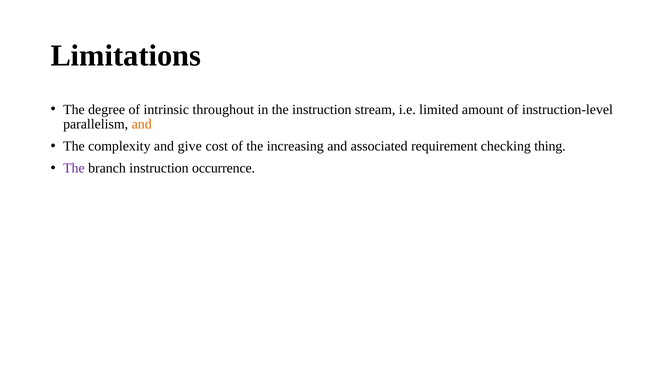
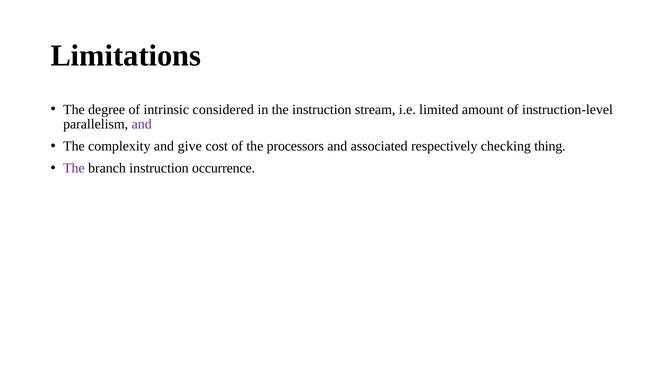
throughout: throughout -> considered (223, 109)
and colour: orange -> purple (142, 124)
increasing: increasing -> processors (295, 146)
requirement: requirement -> respectively (444, 146)
